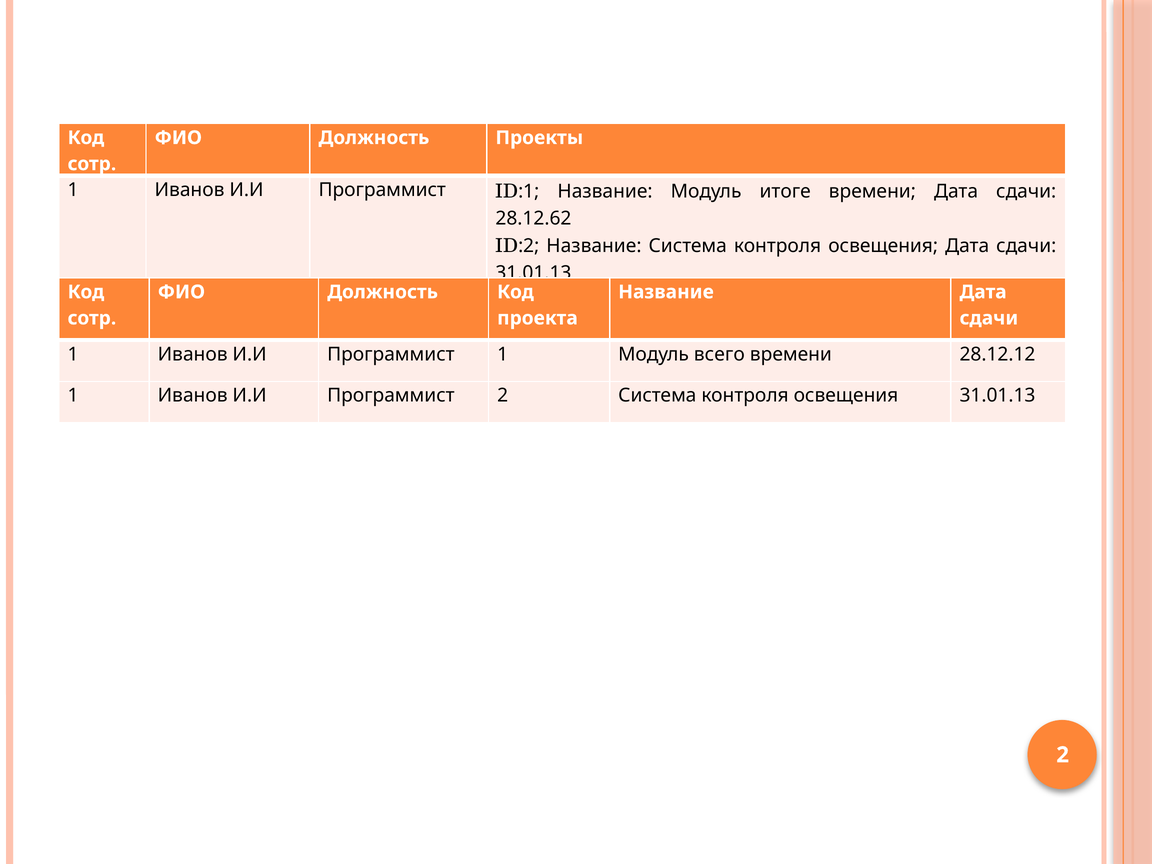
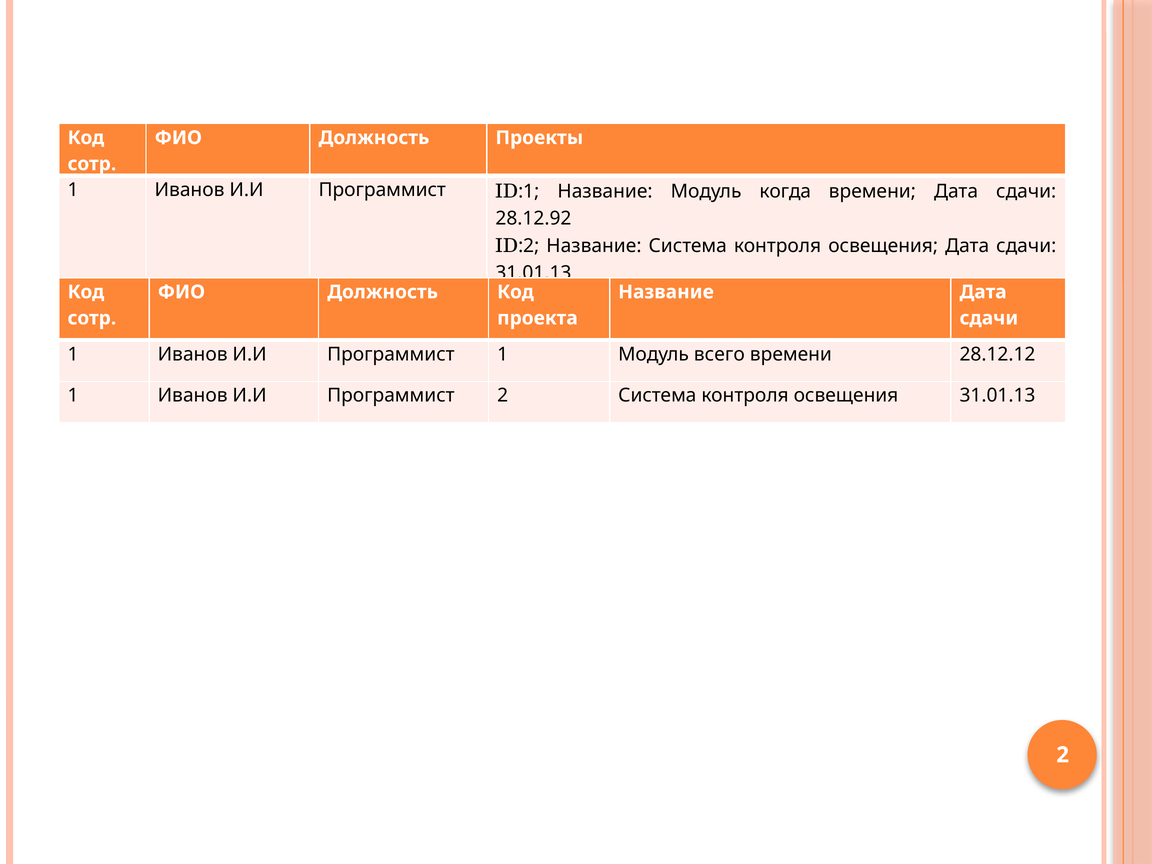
итоге: итоге -> когда (785, 191)
28.12.62: 28.12.62 -> 28.12.92 (533, 218)
